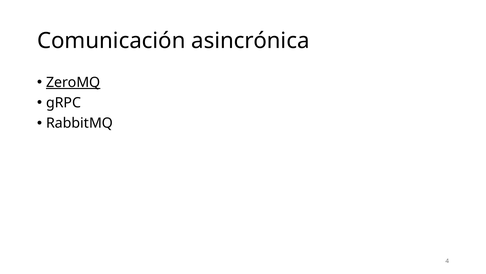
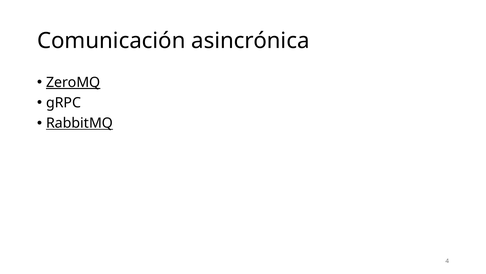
RabbitMQ underline: none -> present (80, 123)
